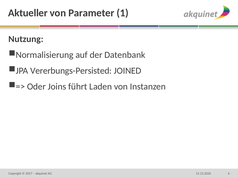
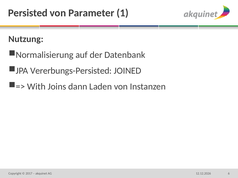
Aktueller: Aktueller -> Persisted (28, 13)
Oder: Oder -> With (36, 87)
führt: führt -> dann (78, 87)
